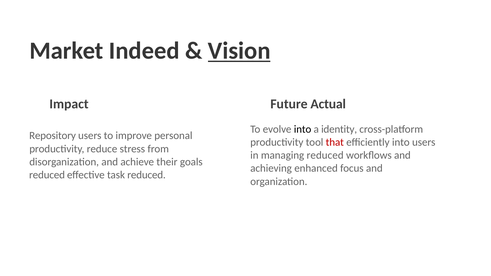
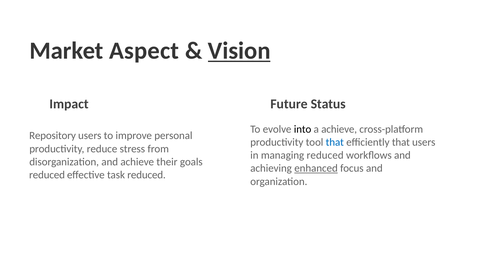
Indeed: Indeed -> Aspect (144, 51)
Actual: Actual -> Status (328, 104)
a identity: identity -> achieve (339, 129)
that colour: red -> blue (335, 142)
efficiently into: into -> that (401, 142)
enhanced underline: none -> present (316, 168)
